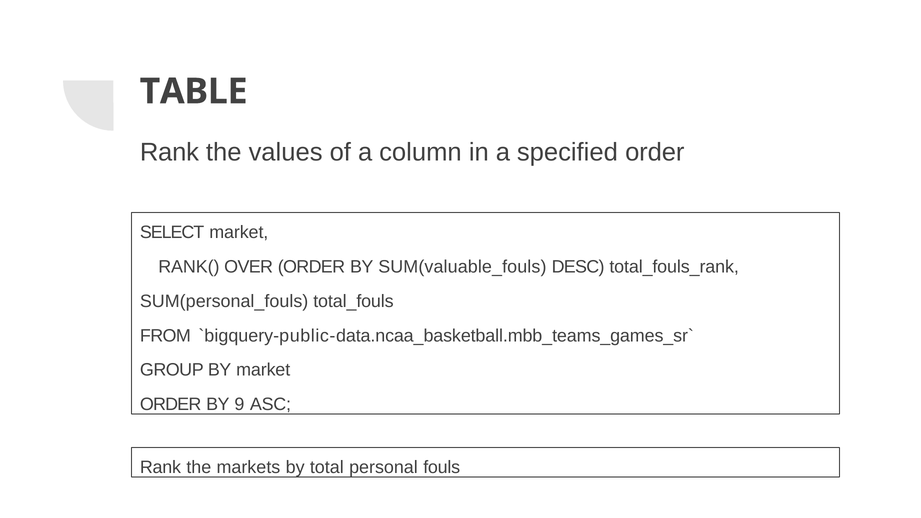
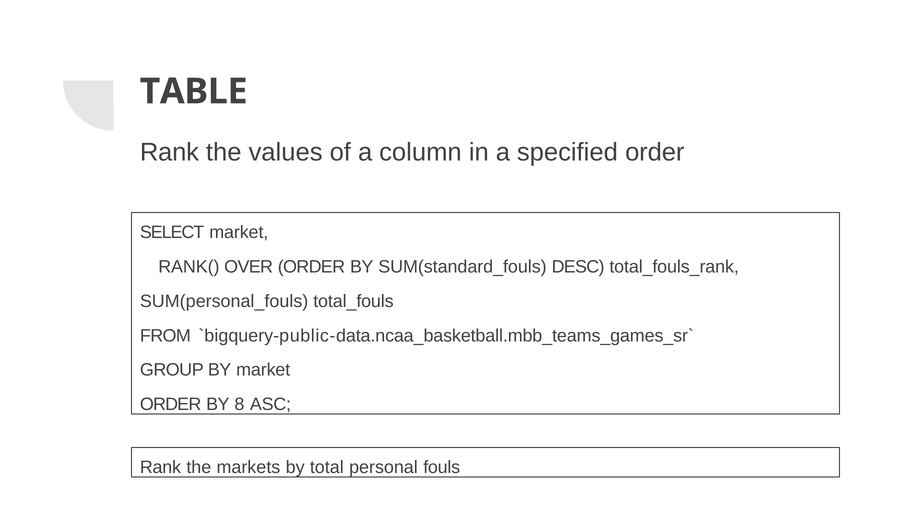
SUM(valuable_fouls: SUM(valuable_fouls -> SUM(standard_fouls (462, 267)
9: 9 -> 8 (239, 405)
